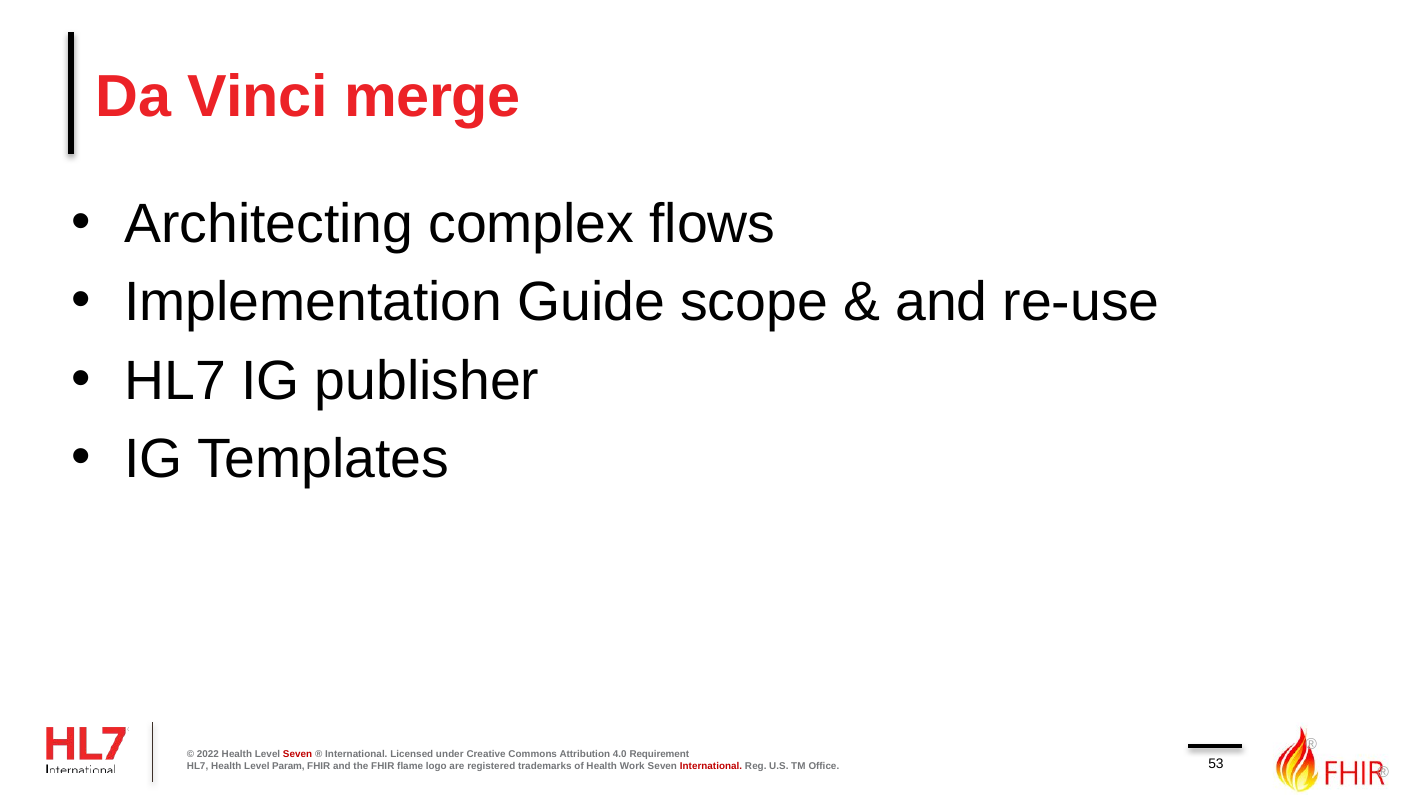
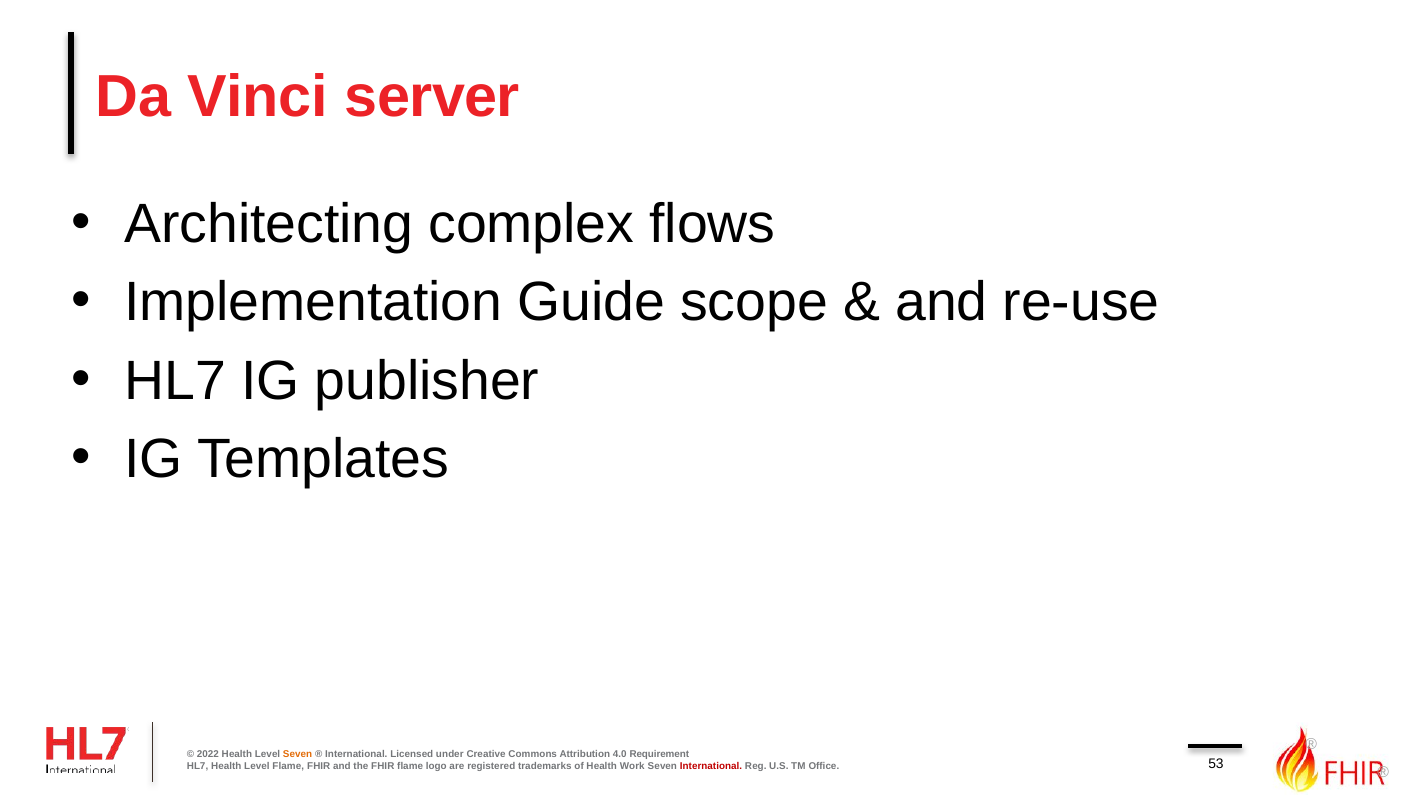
merge: merge -> server (432, 97)
Seven colour: red -> orange (298, 754)
Level Param: Param -> Flame (288, 766)
